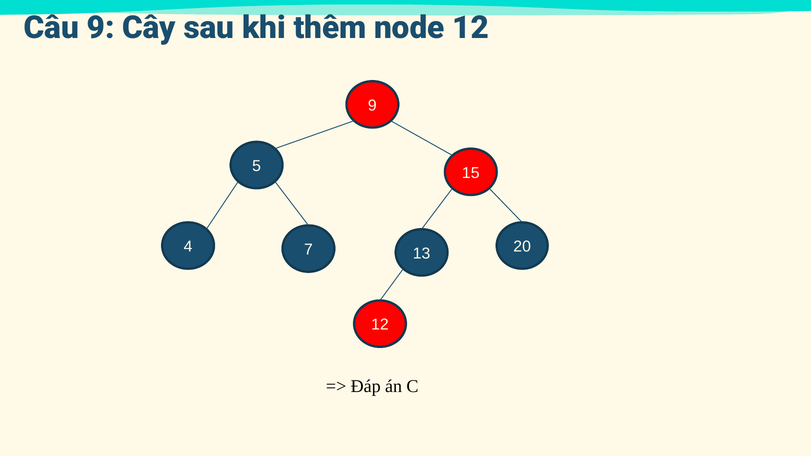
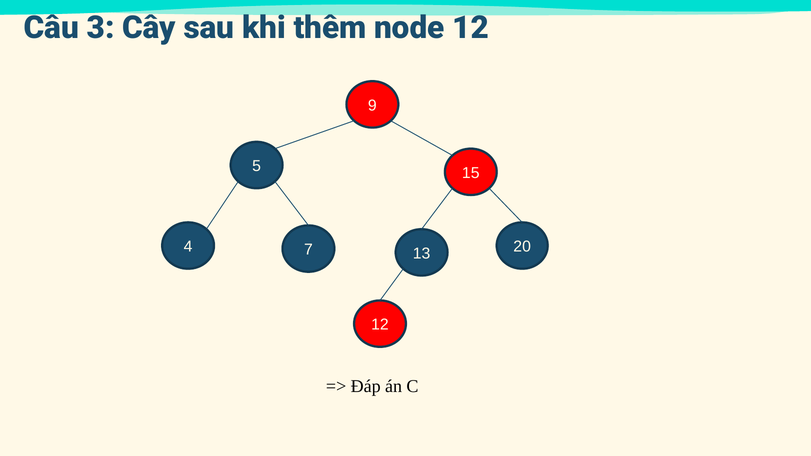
Câu 9: 9 -> 3 (101, 28)
